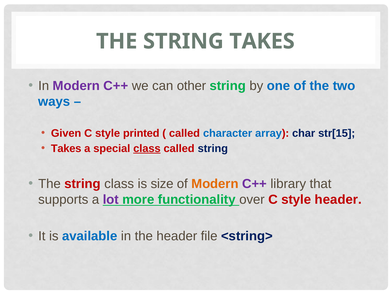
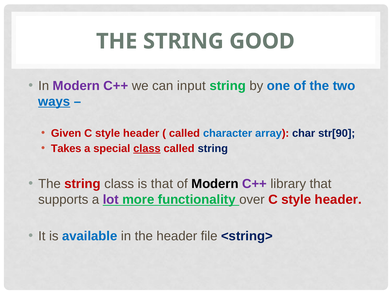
STRING TAKES: TAKES -> GOOD (262, 41)
other: other -> input (191, 86)
ways underline: none -> present (54, 102)
printed: printed -> header (141, 133)
str[15: str[15 -> str[90 (337, 133)
is size: size -> that (162, 184)
Modern colour: orange -> black (215, 184)
